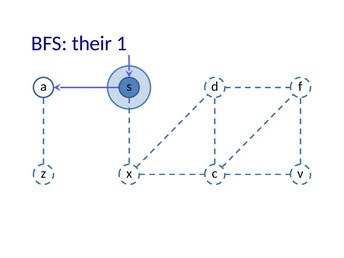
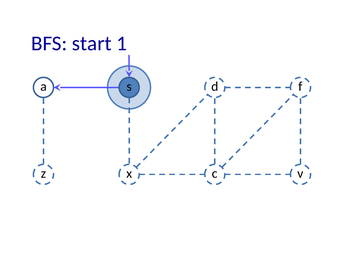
their: their -> start (92, 44)
